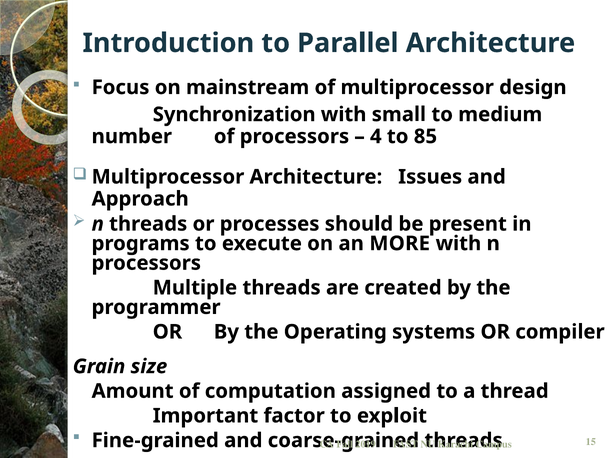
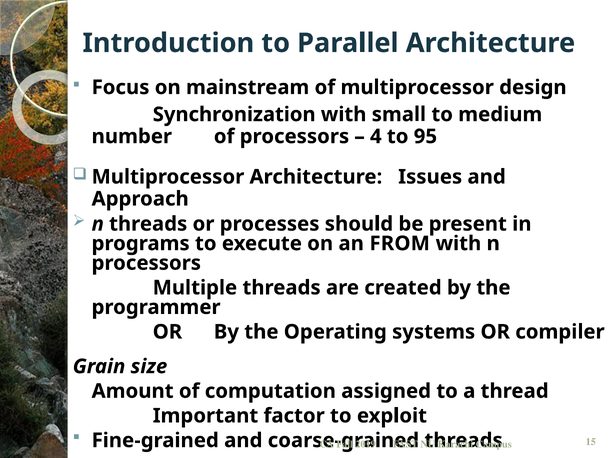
85: 85 -> 95 (425, 137)
MORE: MORE -> FROM (400, 244)
